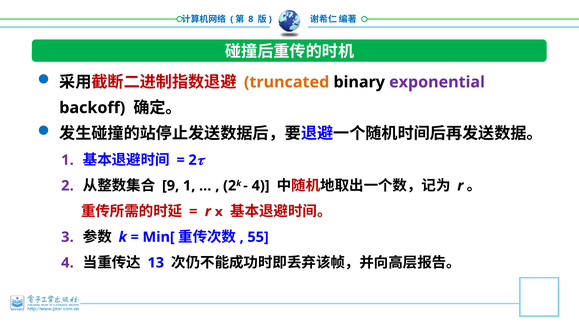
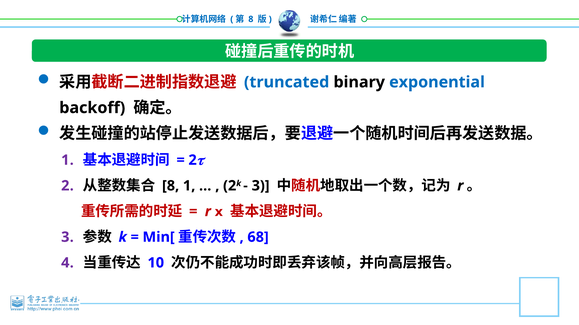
truncated colour: orange -> blue (287, 82)
exponential colour: purple -> blue (437, 82)
9: 9 -> 8 (171, 186)
4: 4 -> 3 (261, 186)
55: 55 -> 68 (258, 238)
13: 13 -> 10 (156, 263)
